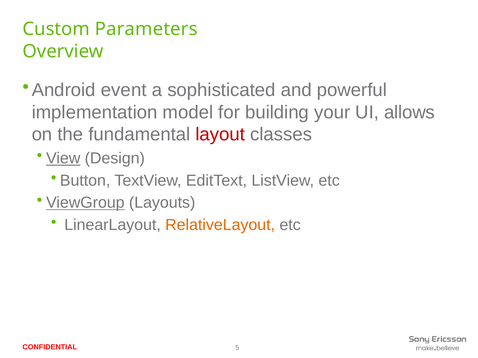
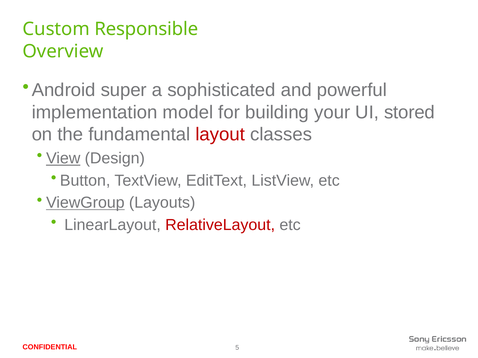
Parameters: Parameters -> Responsible (146, 29)
event: event -> super (124, 90)
allows: allows -> stored (410, 112)
RelativeLayout colour: orange -> red (220, 225)
